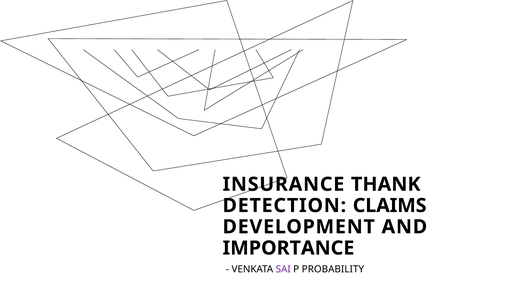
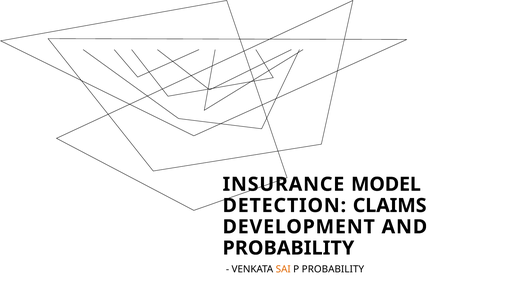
THANK: THANK -> MODEL (386, 184)
IMPORTANCE: IMPORTANCE -> PROBABILITY (288, 248)
SAI colour: purple -> orange (283, 269)
